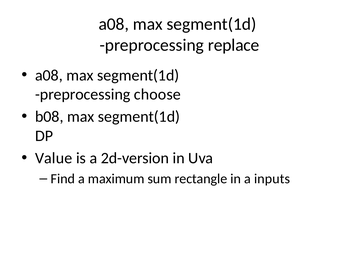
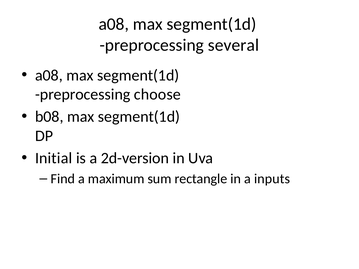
replace: replace -> several (234, 45)
Value: Value -> Initial (54, 158)
